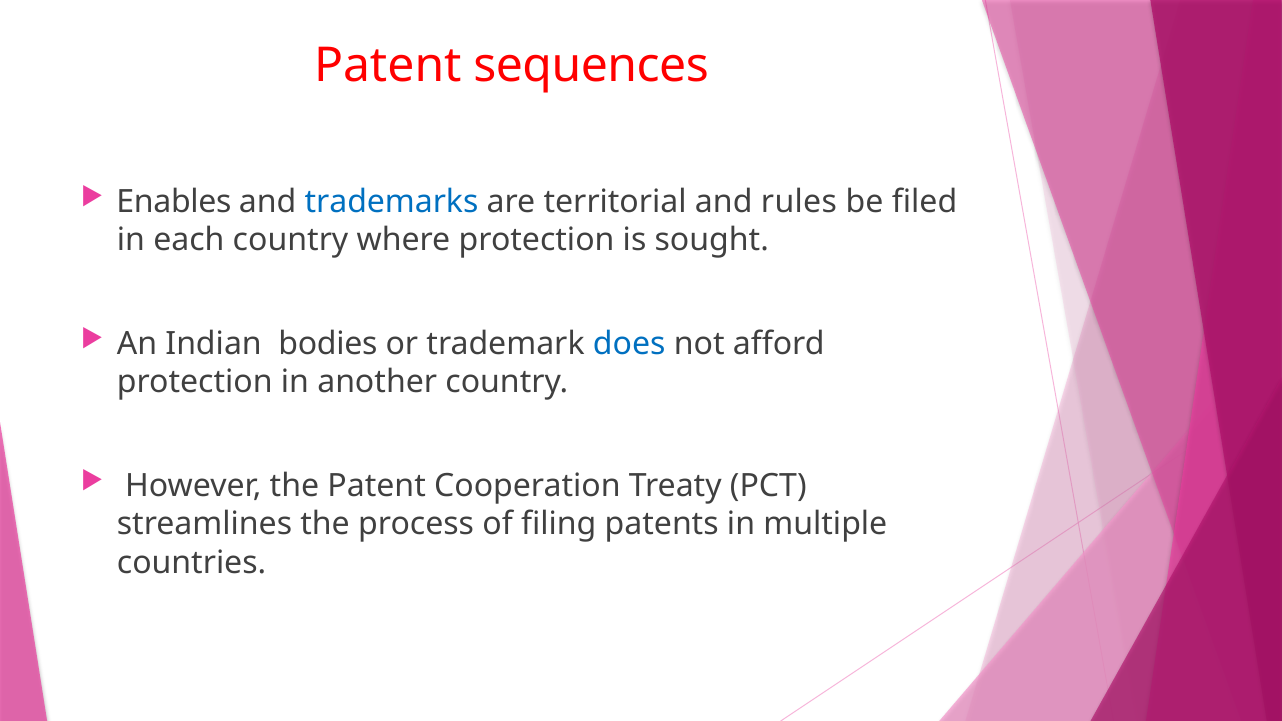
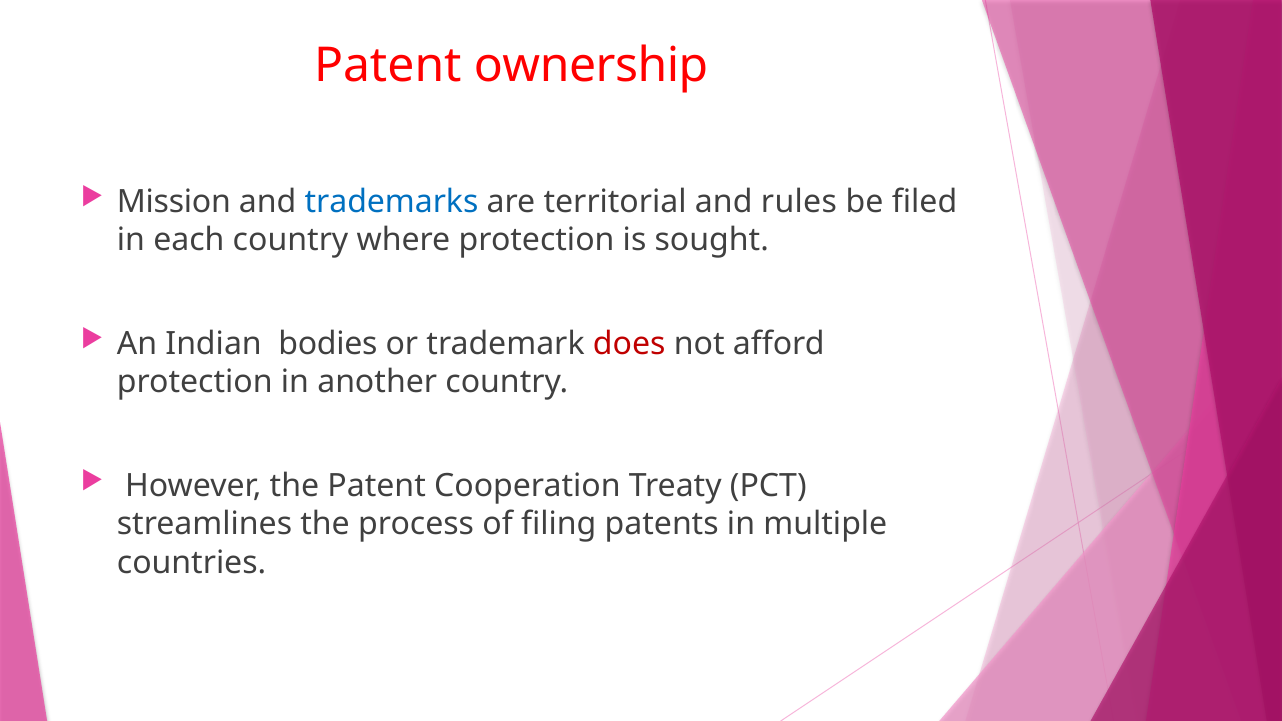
sequences: sequences -> ownership (591, 66)
Enables: Enables -> Mission (174, 202)
does colour: blue -> red (629, 344)
